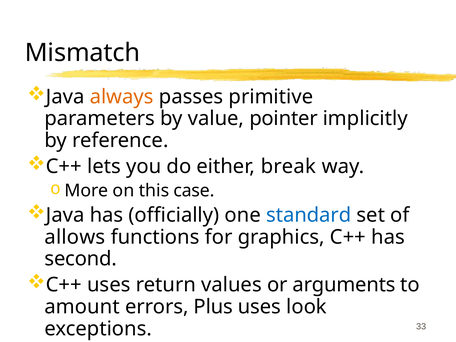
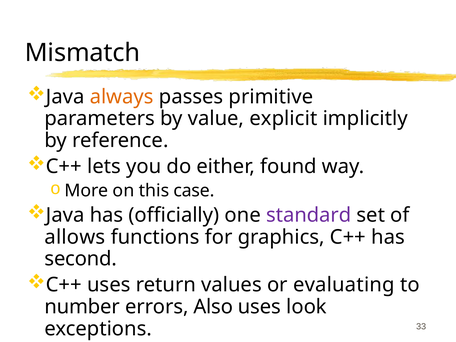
pointer: pointer -> explicit (283, 119)
break: break -> found (288, 166)
standard colour: blue -> purple (309, 215)
arguments: arguments -> evaluating (344, 285)
amount: amount -> number (82, 307)
Plus: Plus -> Also (213, 307)
